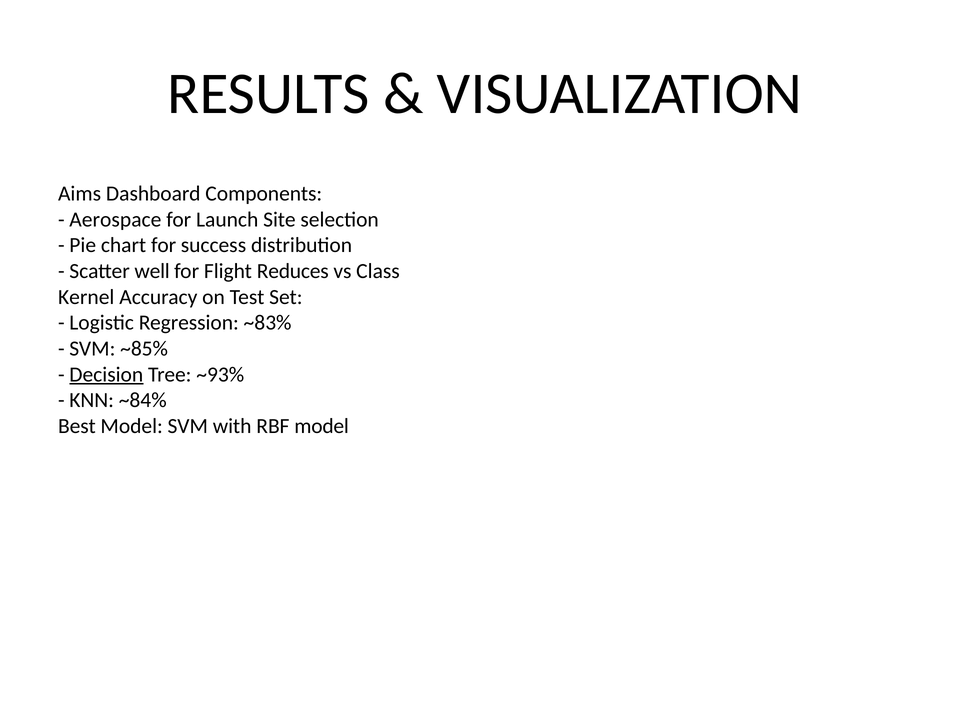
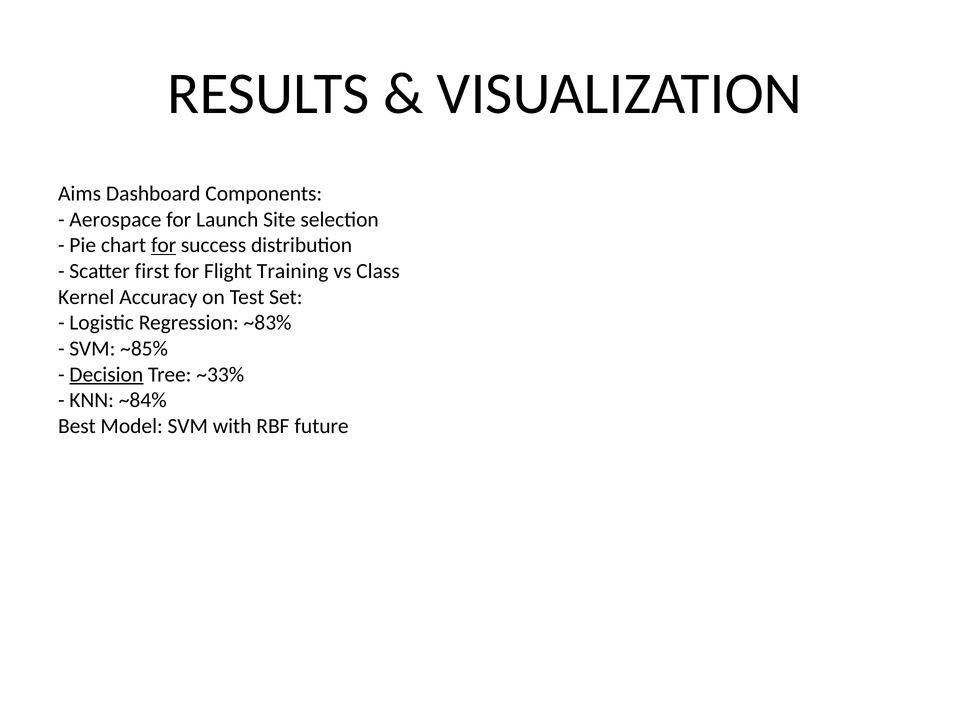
for underline: none -> present (164, 245)
well: well -> first (152, 271)
Reduces: Reduces -> Training (293, 271)
~93%: ~93% -> ~33% (220, 375)
RBF model: model -> future (322, 426)
